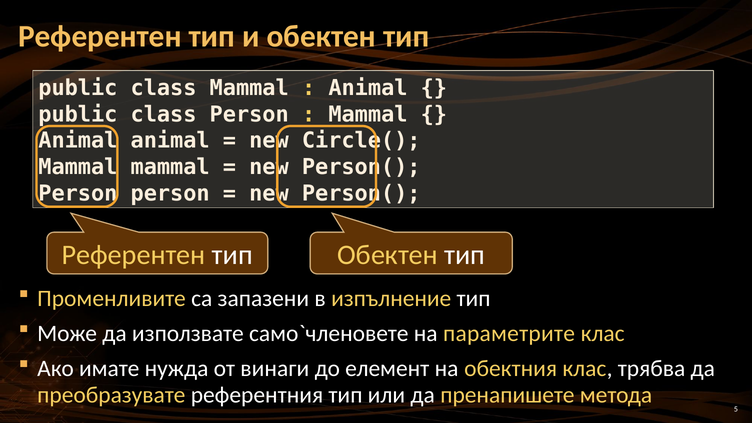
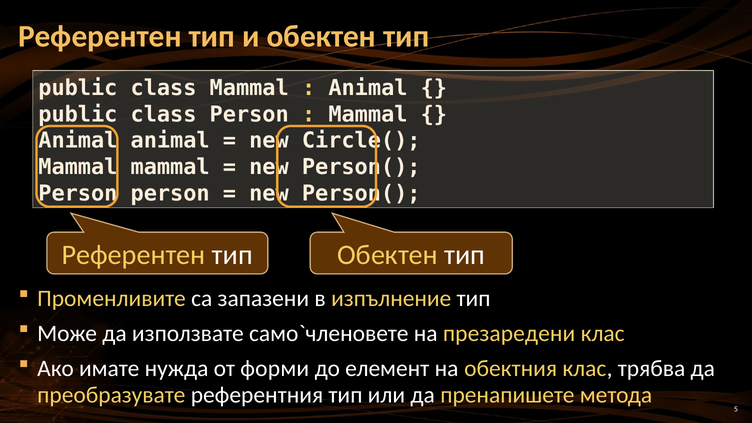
параметрите: параметрите -> презаредени (509, 334)
винаги: винаги -> форми (275, 369)
